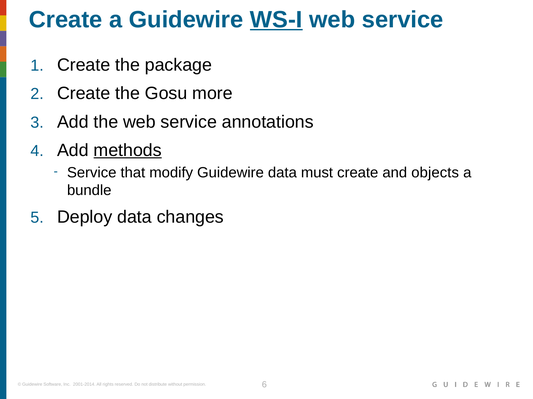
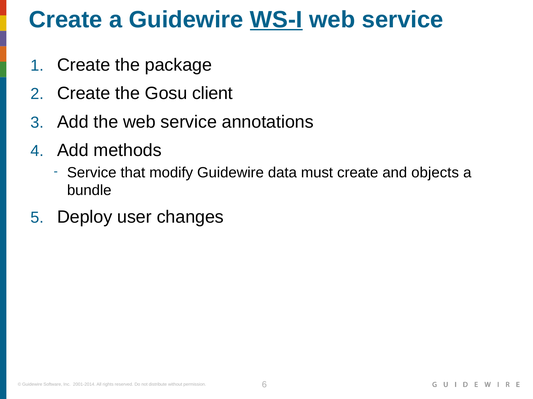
more: more -> client (213, 94)
methods underline: present -> none (128, 151)
Deploy data: data -> user (135, 217)
